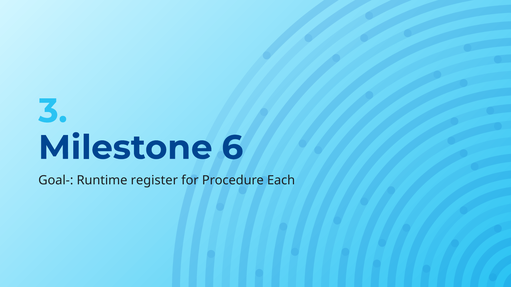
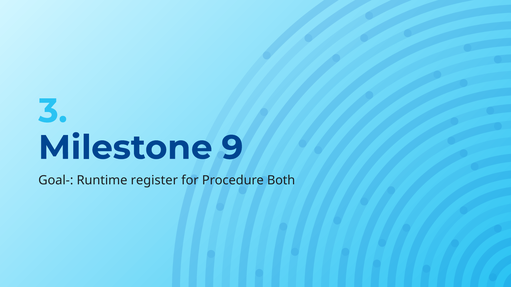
6: 6 -> 9 (232, 148)
Each: Each -> Both (281, 180)
